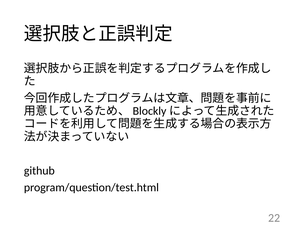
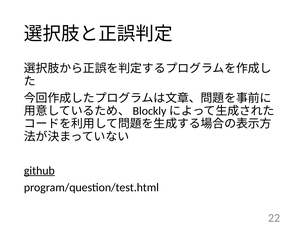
github underline: none -> present (39, 171)
